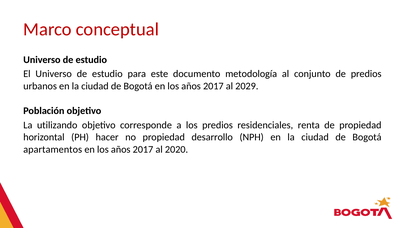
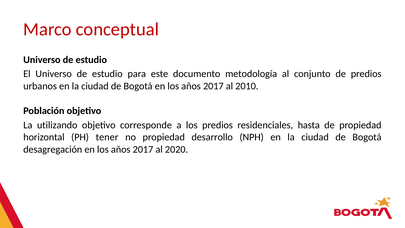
2029: 2029 -> 2010 (247, 86)
renta: renta -> hasta (309, 125)
hacer: hacer -> tener (107, 137)
apartamentos: apartamentos -> desagregación (53, 149)
